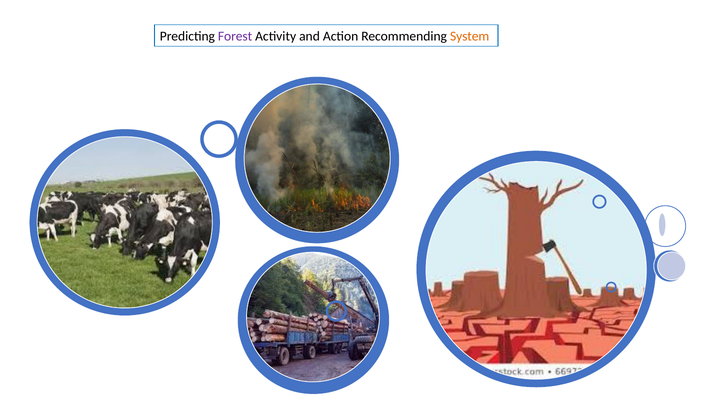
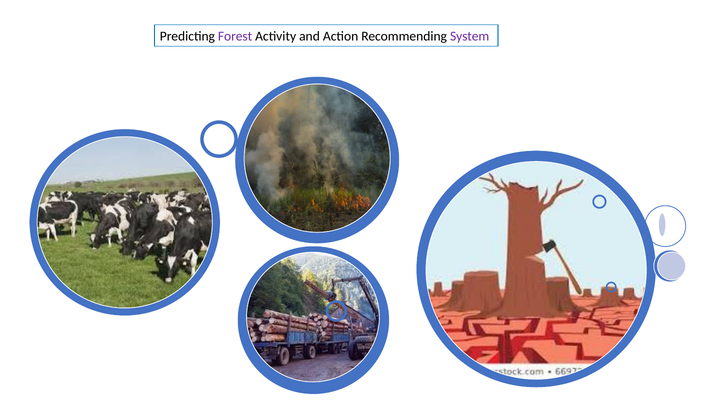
System colour: orange -> purple (470, 36)
